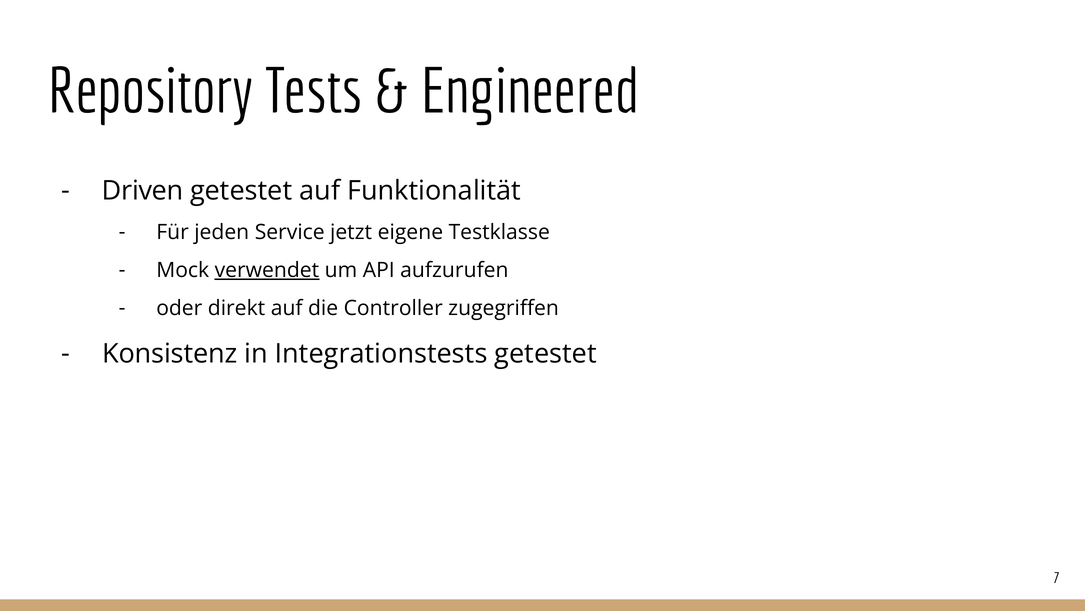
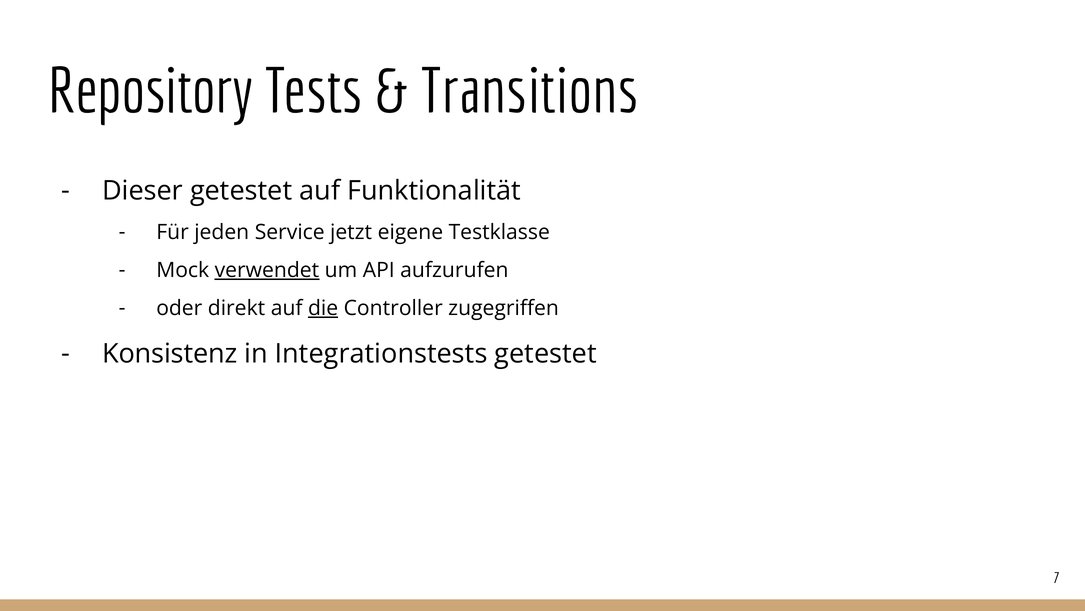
Engineered: Engineered -> Transitions (530, 92)
Driven: Driven -> Dieser (143, 191)
die underline: none -> present (323, 308)
